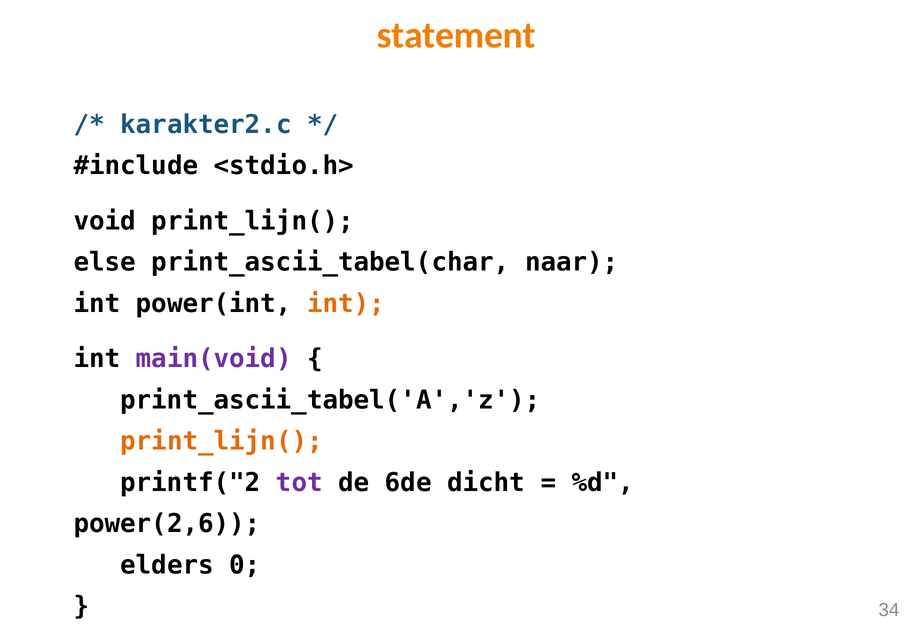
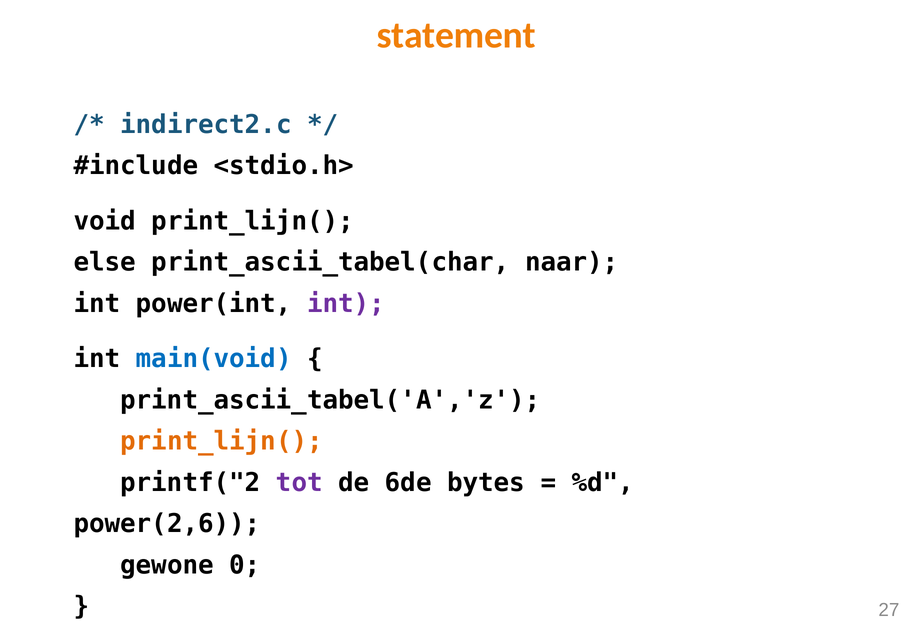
karakter2.c: karakter2.c -> indirect2.c (206, 125)
int colour: orange -> purple (346, 304)
main(void colour: purple -> blue (214, 359)
dicht: dicht -> bytes (486, 483)
elders: elders -> gewone (167, 565)
34: 34 -> 27 (889, 610)
